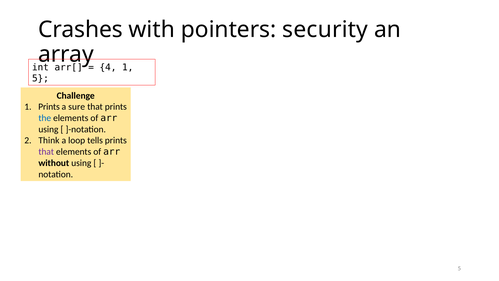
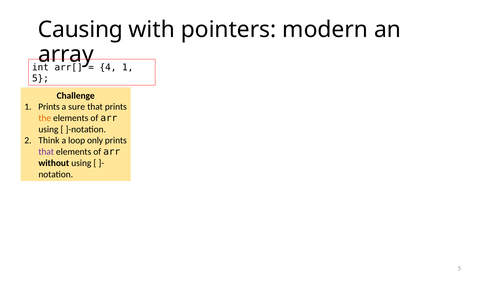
Crashes: Crashes -> Causing (80, 30)
security: security -> modern (325, 30)
the colour: blue -> orange (45, 118)
tells: tells -> only (95, 140)
